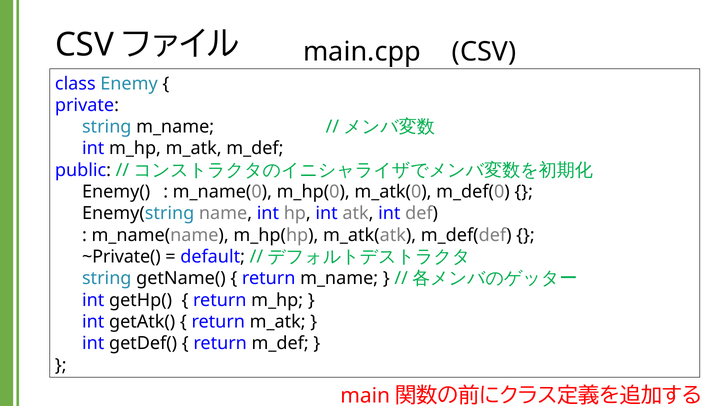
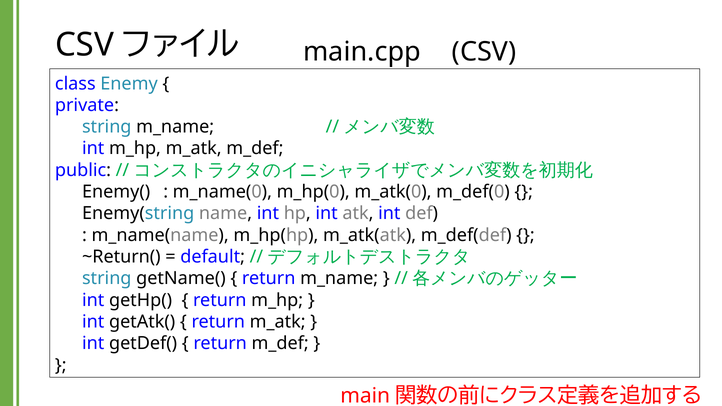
~Private(: ~Private( -> ~Return( (121, 257)
